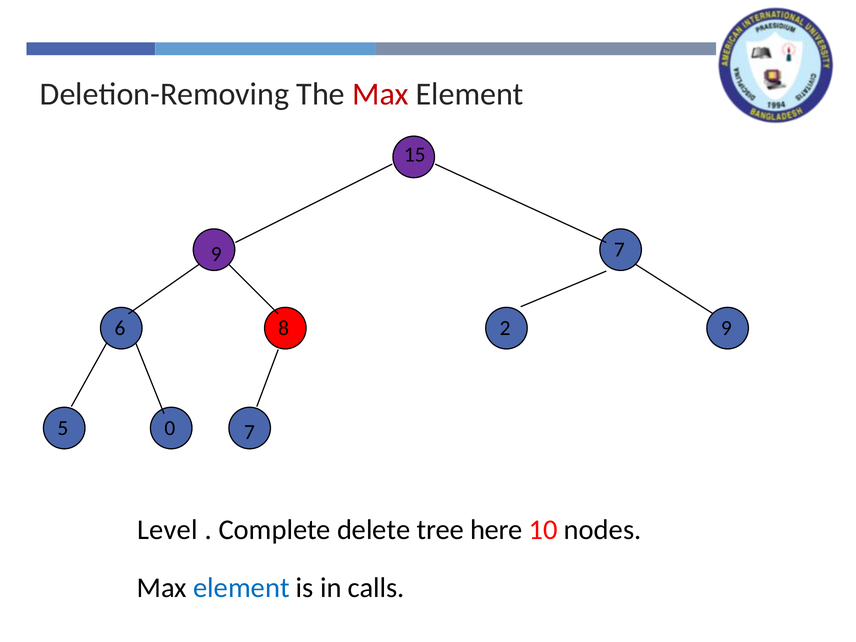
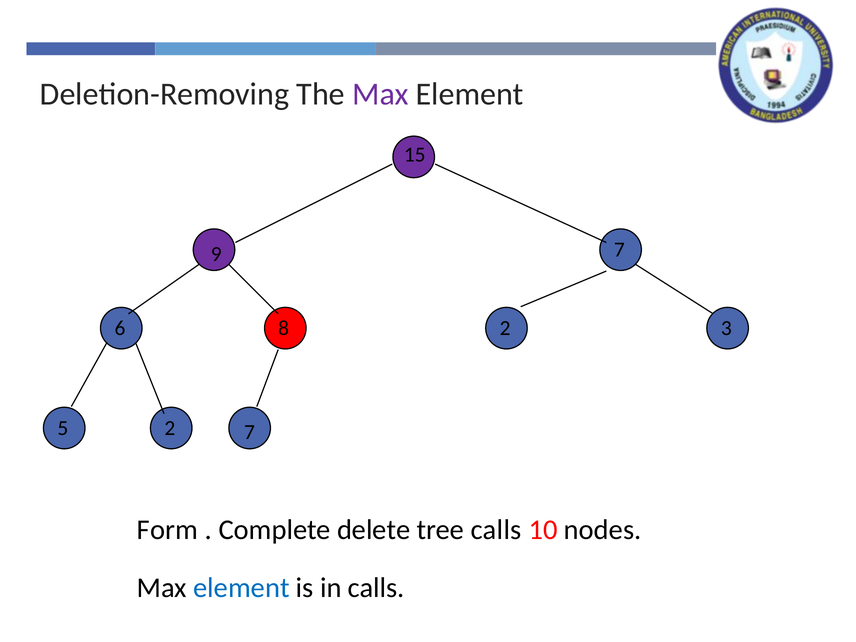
Max colour: red -> purple (380, 94)
2 9: 9 -> 3 (726, 328)
5 0: 0 -> 2 (170, 428)
Level: Level -> Form (168, 530)
tree here: here -> calls (496, 530)
